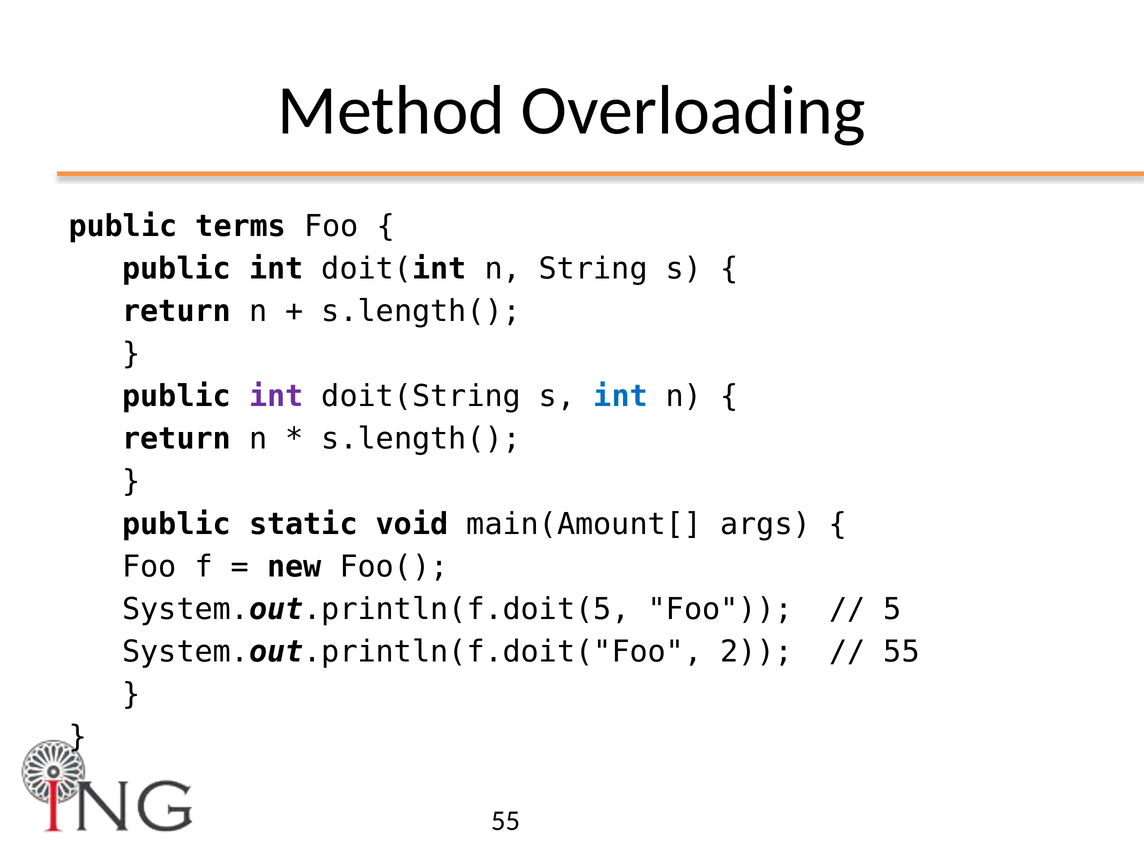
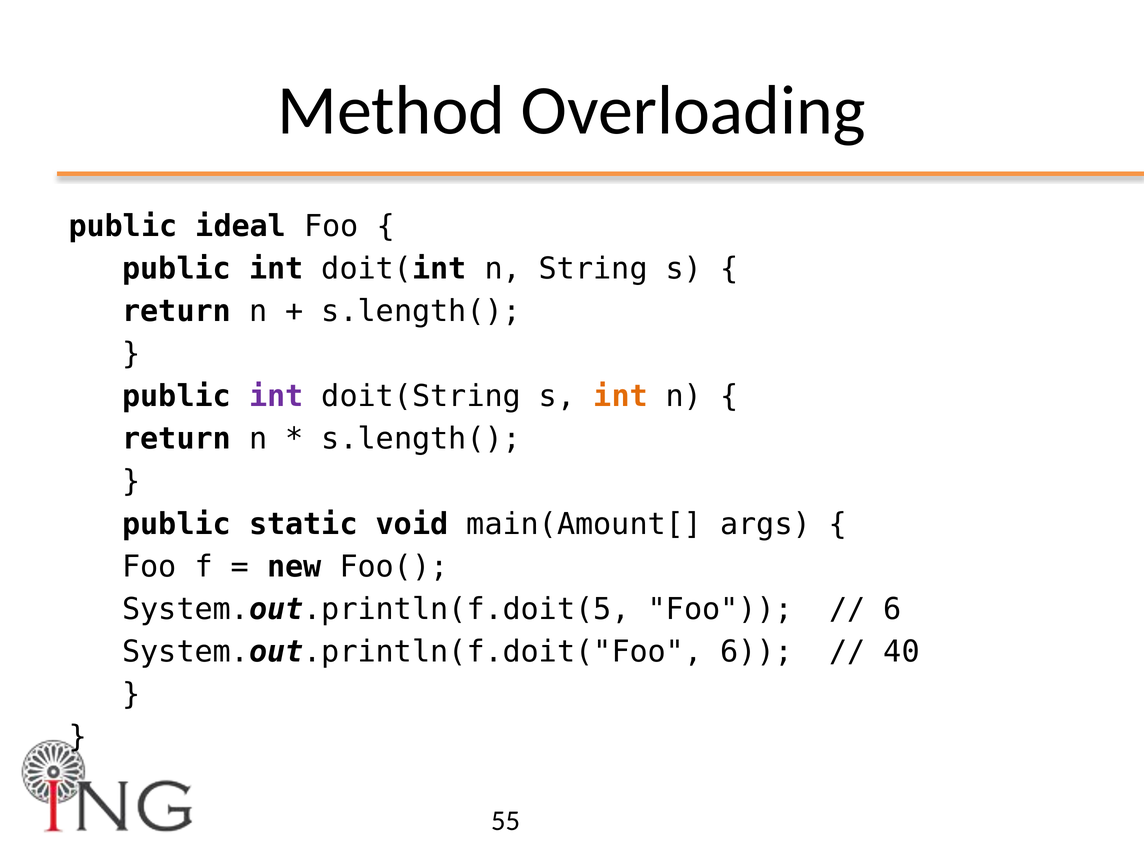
terms: terms -> ideal (241, 226)
int colour: blue -> orange (621, 396)
5: 5 -> 6 (892, 609)
System.out.println(f.doit("Foo 2: 2 -> 6 (757, 652)
55: 55 -> 40 (902, 652)
